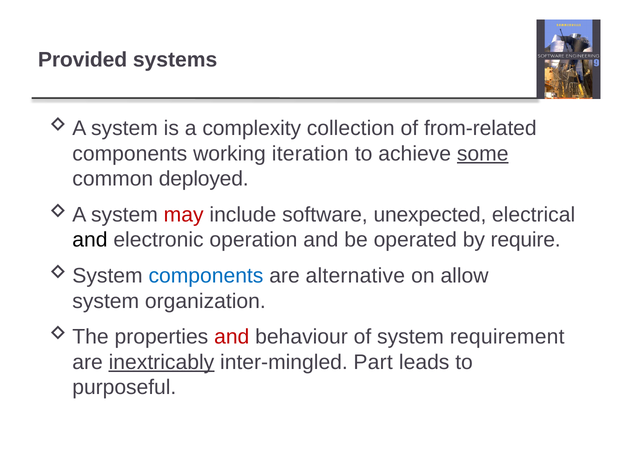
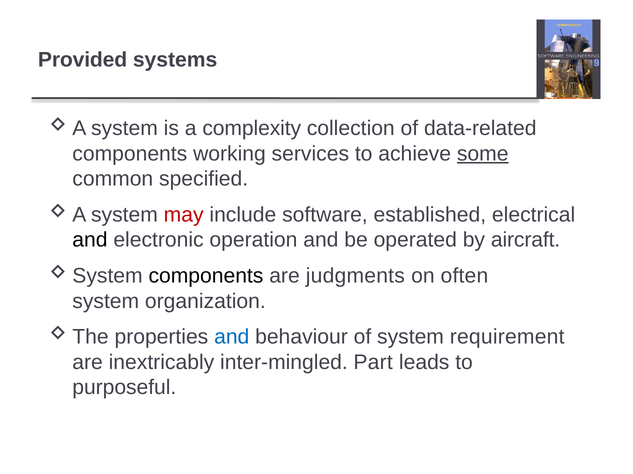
from-related: from-related -> data-related (480, 128)
iteration: iteration -> services (310, 154)
deployed: deployed -> specified (204, 179)
unexpected: unexpected -> established (430, 215)
require: require -> aircraft (526, 240)
components colour: blue -> black (206, 276)
alternative: alternative -> judgments (355, 276)
allow: allow -> often (464, 276)
and colour: red -> blue (232, 337)
inextricably underline: present -> none (161, 363)
